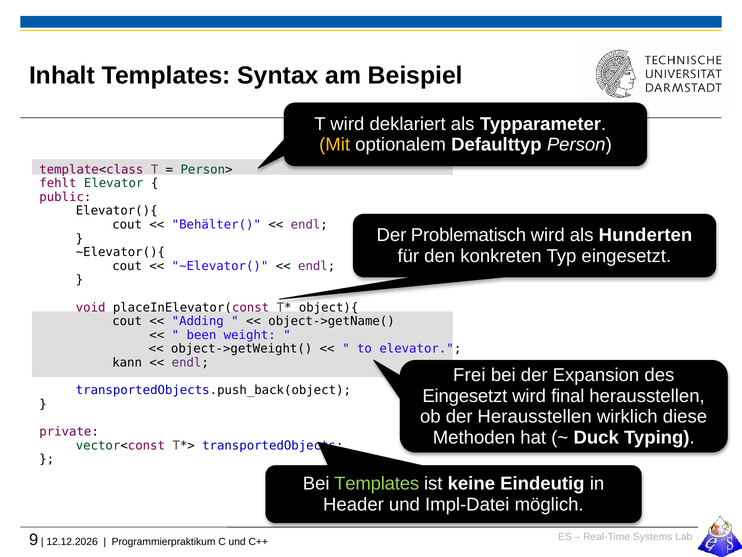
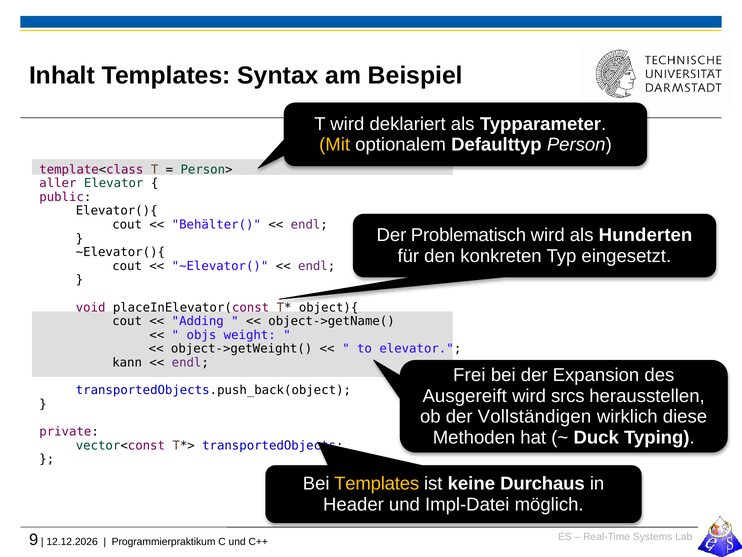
fehlt: fehlt -> aller (58, 183)
been: been -> objs (201, 335)
Eingesetzt: Eingesetzt -> Ausgereift (465, 396)
final: final -> srcs (568, 396)
der Herausstellen: Herausstellen -> Vollständigen (535, 416)
Templates colour: light green -> yellow (377, 483)
Eindeutig: Eindeutig -> Durchaus (542, 483)
